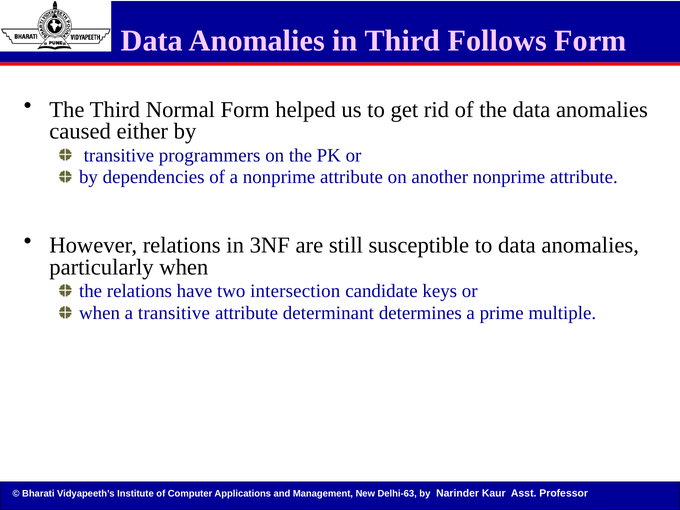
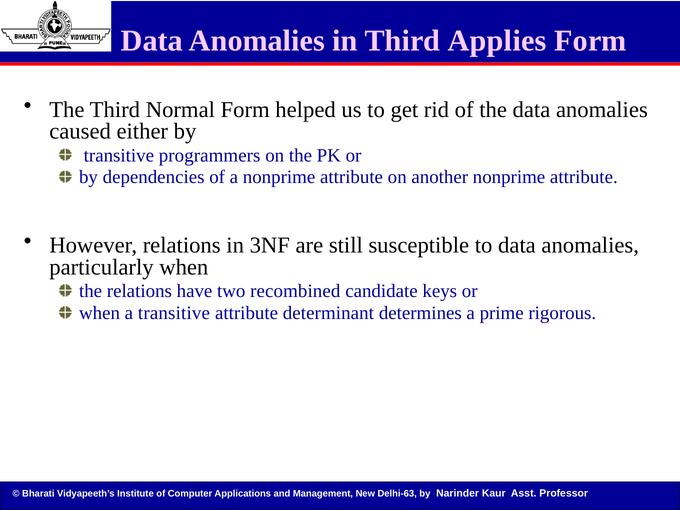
Follows: Follows -> Applies (497, 41)
intersection: intersection -> recombined (295, 291)
multiple: multiple -> rigorous (562, 313)
